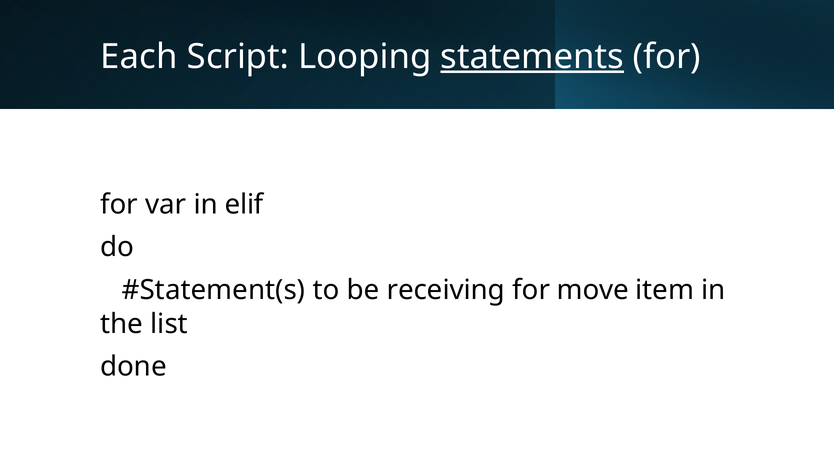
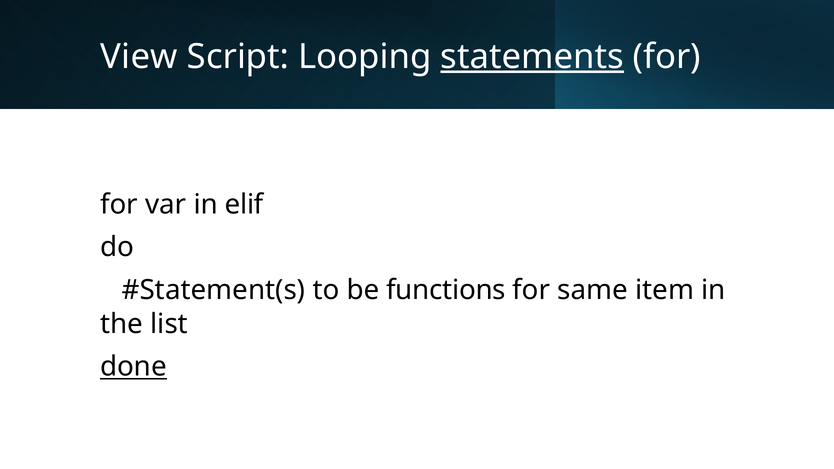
Each: Each -> View (139, 57)
receiving: receiving -> functions (446, 290)
move: move -> same (593, 290)
done underline: none -> present (133, 367)
